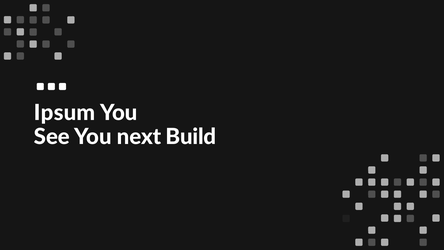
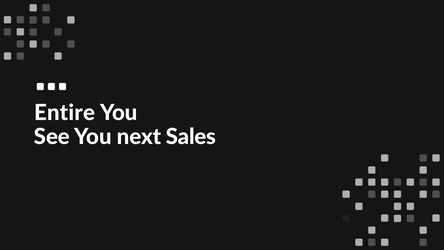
Ipsum: Ipsum -> Entire (65, 113)
Build: Build -> Sales (191, 137)
